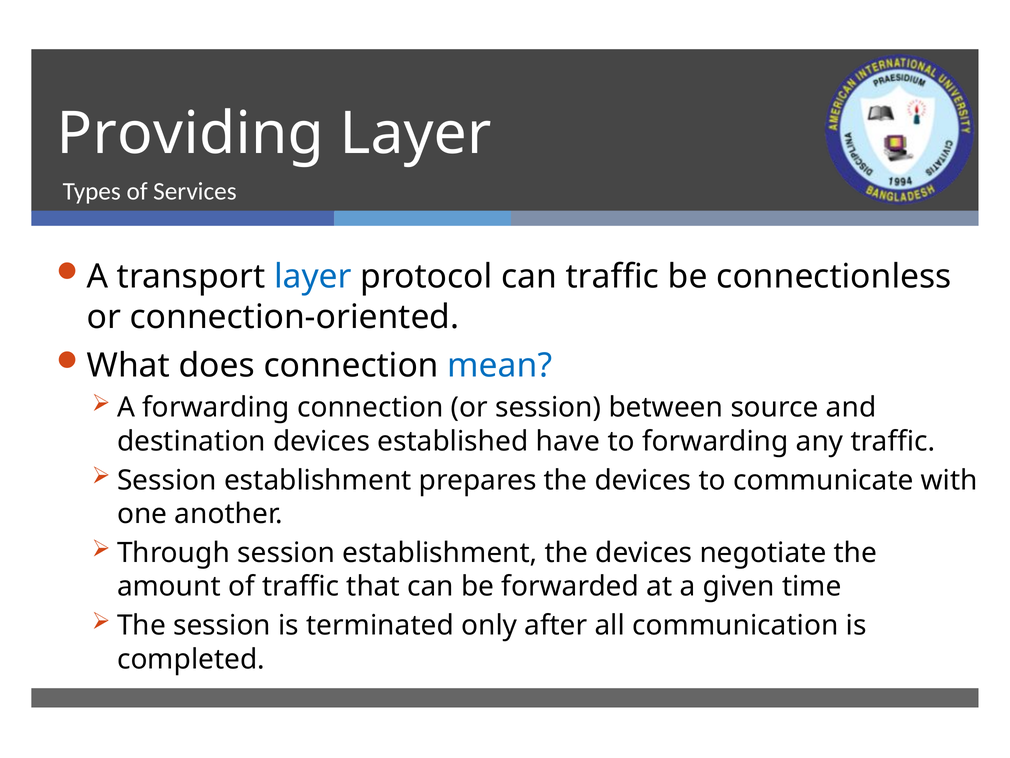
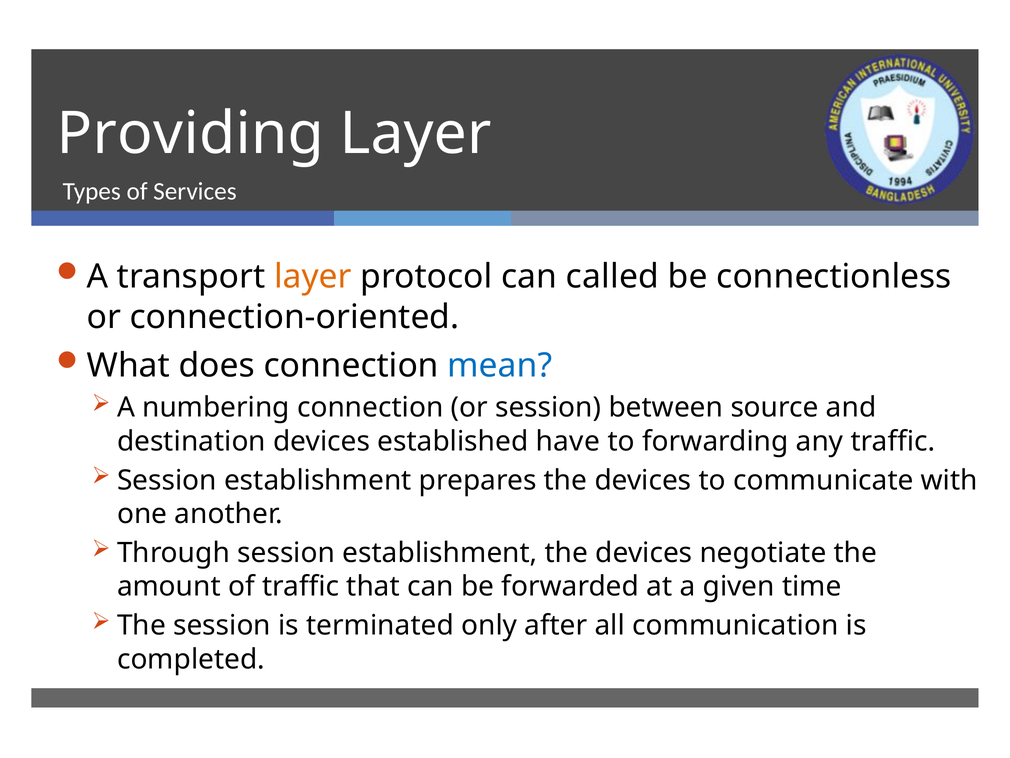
layer colour: blue -> orange (313, 276)
can traffic: traffic -> called (612, 276)
A forwarding: forwarding -> numbering (216, 407)
